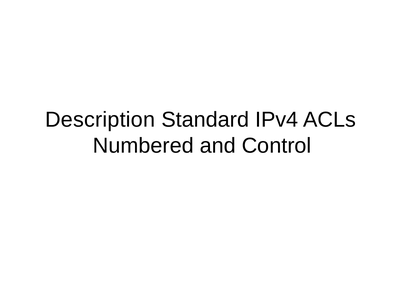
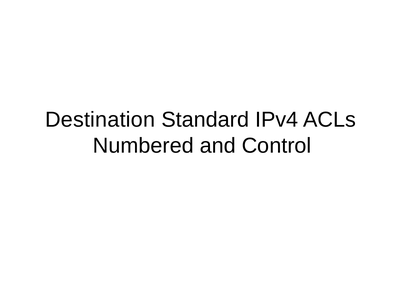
Description: Description -> Destination (100, 120)
